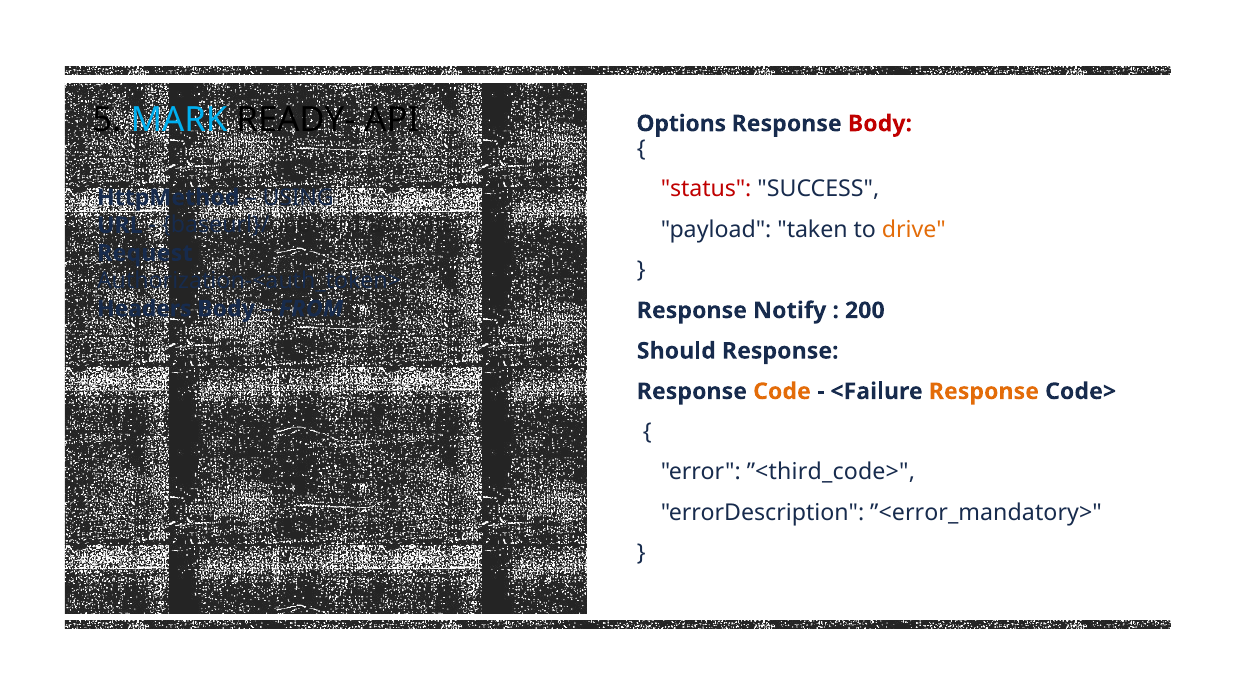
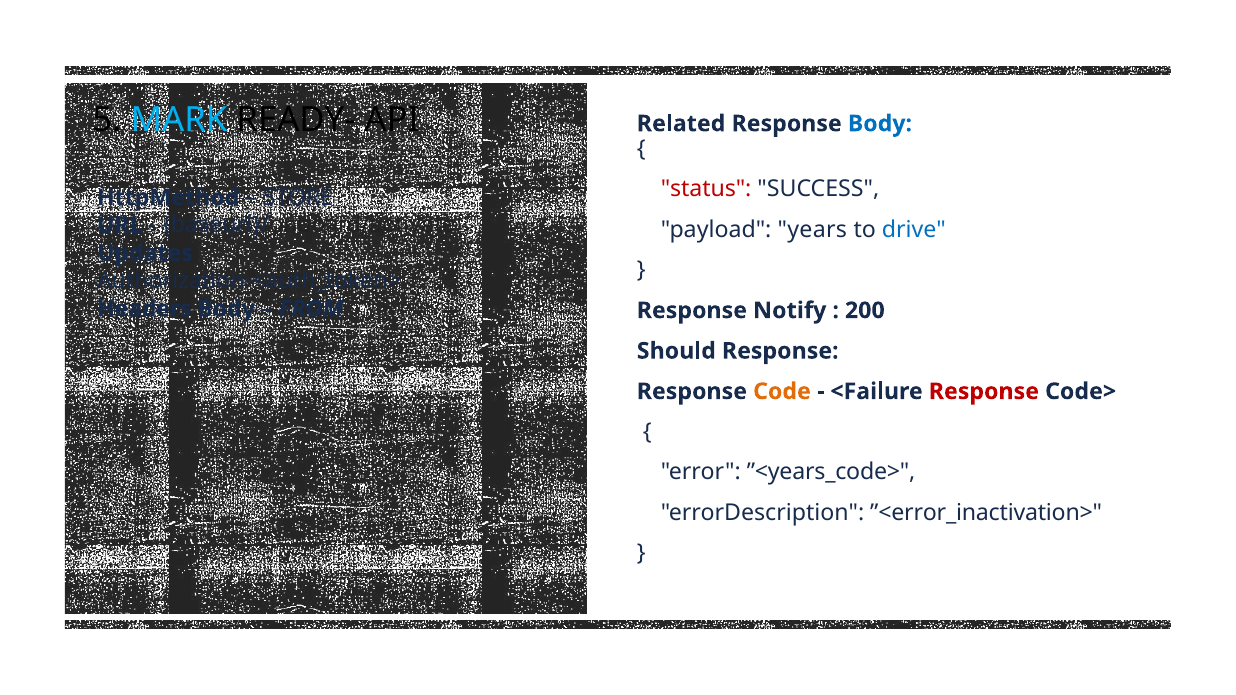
Options: Options -> Related (681, 124)
Body colour: red -> blue (880, 124)
USING: USING -> STORE (298, 198)
taken: taken -> years (812, 230)
drive colour: orange -> blue (914, 230)
Request: Request -> Updates (145, 253)
Response colour: orange -> red (984, 392)
”<third_code>: ”<third_code> -> ”<years_code> (831, 472)
”<error_mandatory>: ”<error_mandatory> -> ”<error_inactivation> (986, 513)
